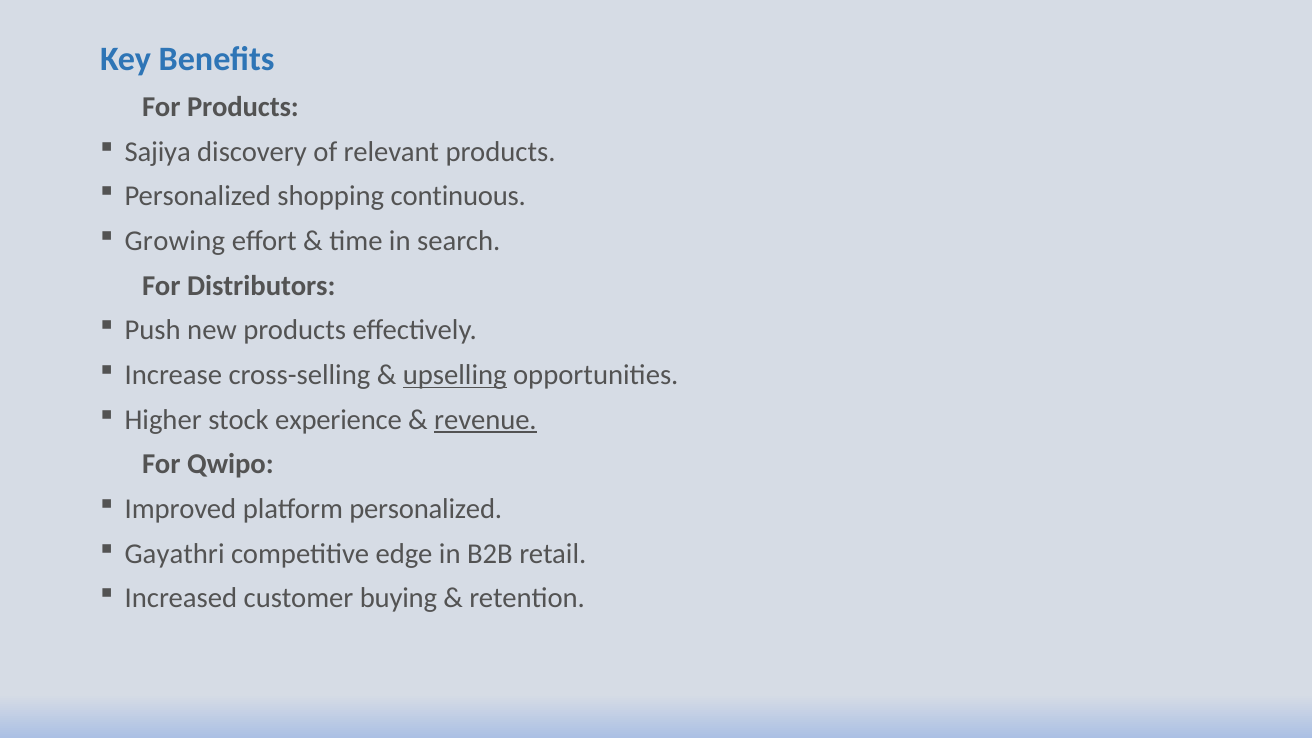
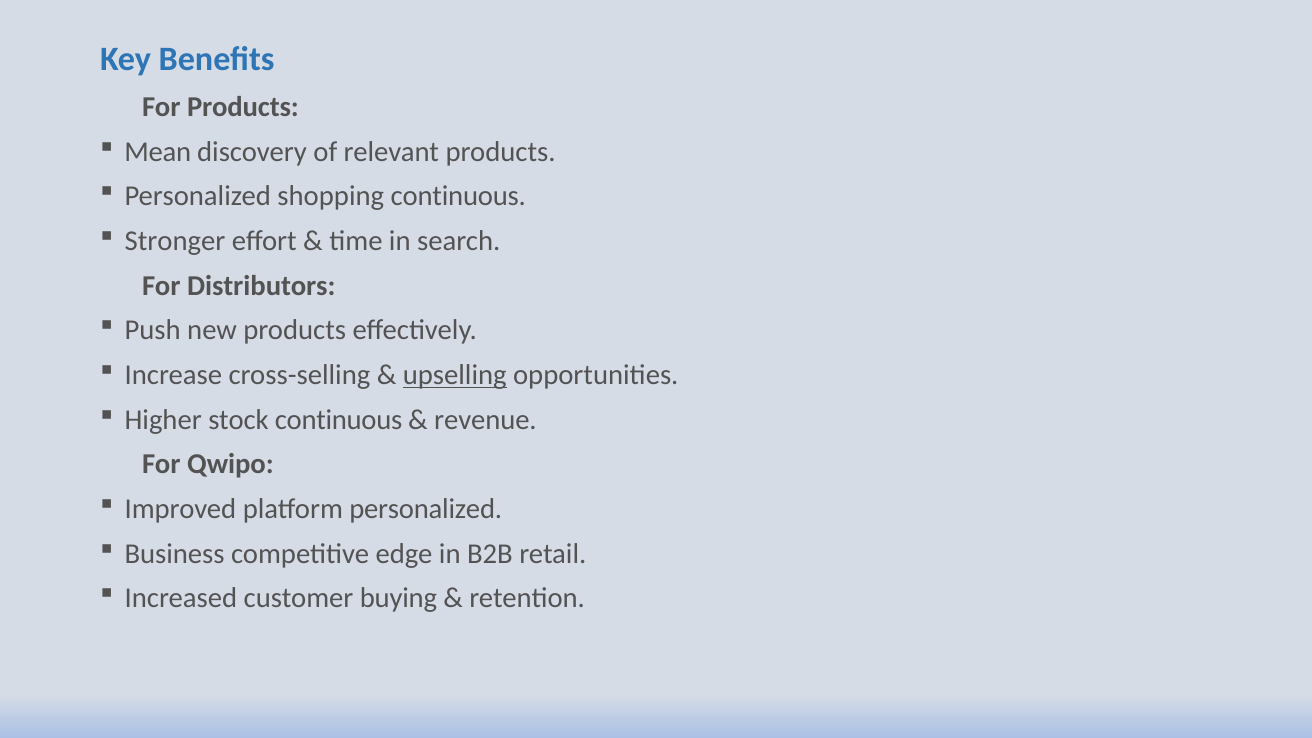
Sajiya: Sajiya -> Mean (158, 152)
Growing: Growing -> Stronger (175, 241)
stock experience: experience -> continuous (339, 420)
revenue underline: present -> none (485, 420)
Gayathri: Gayathri -> Business (175, 554)
